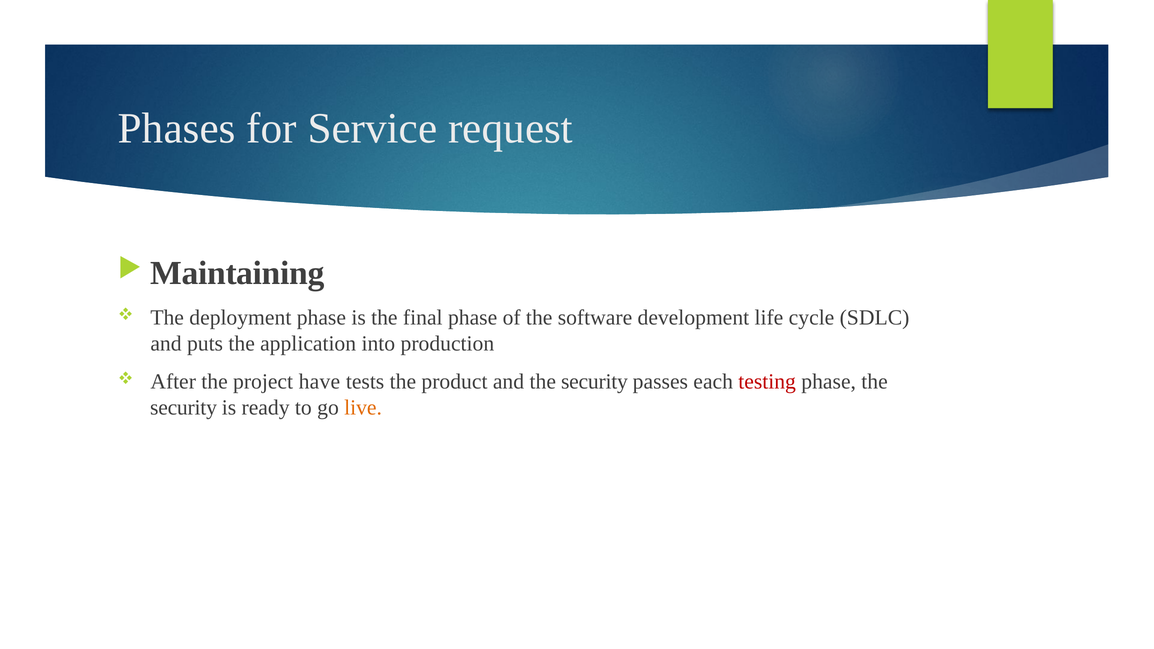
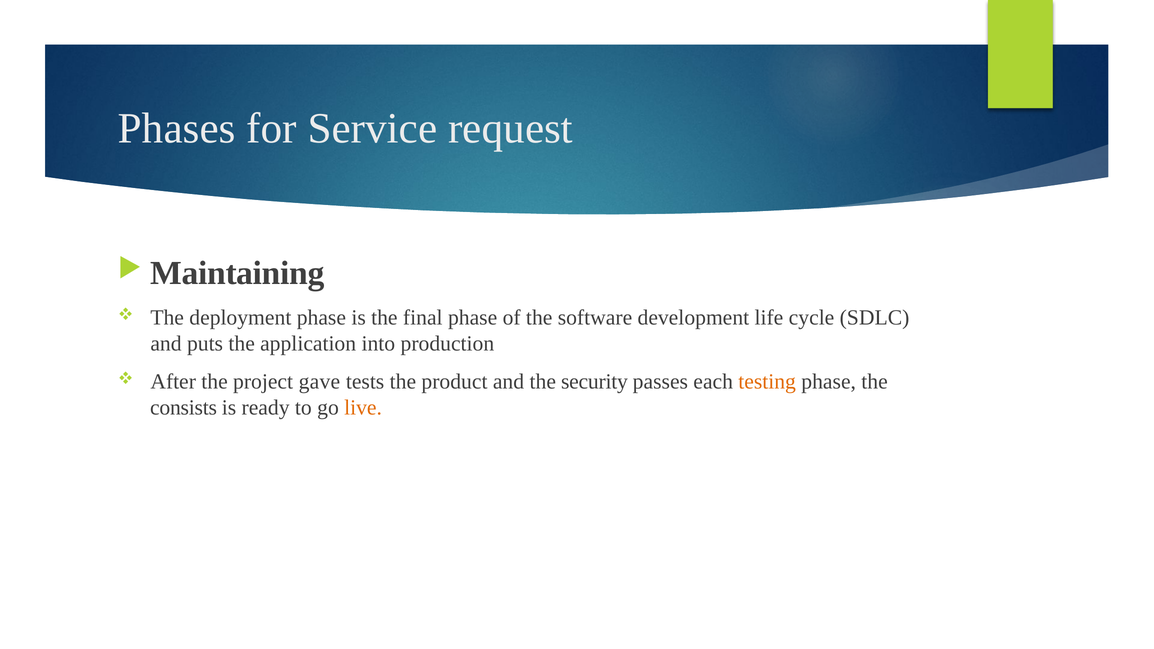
have: have -> gave (319, 382)
testing colour: red -> orange (767, 382)
security: security -> consists (184, 408)
